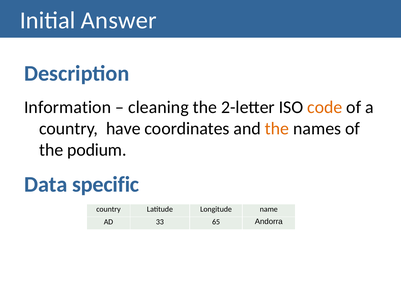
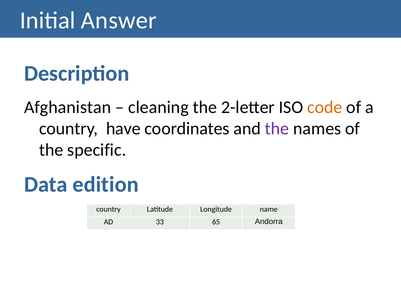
Information: Information -> Afghanistan (68, 107)
the colour: orange -> purple (277, 128)
podium: podium -> specific (97, 150)
specific: specific -> edition (106, 184)
